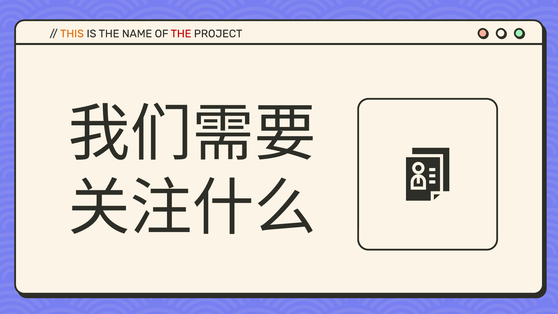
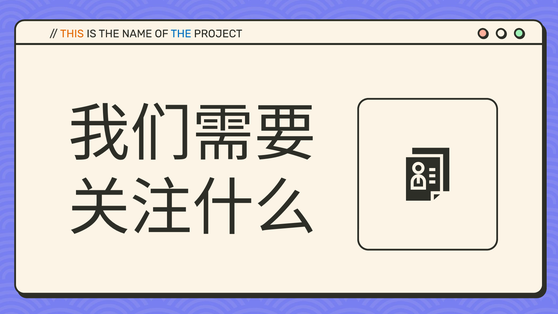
THE colour: red -> blue (181, 34)
